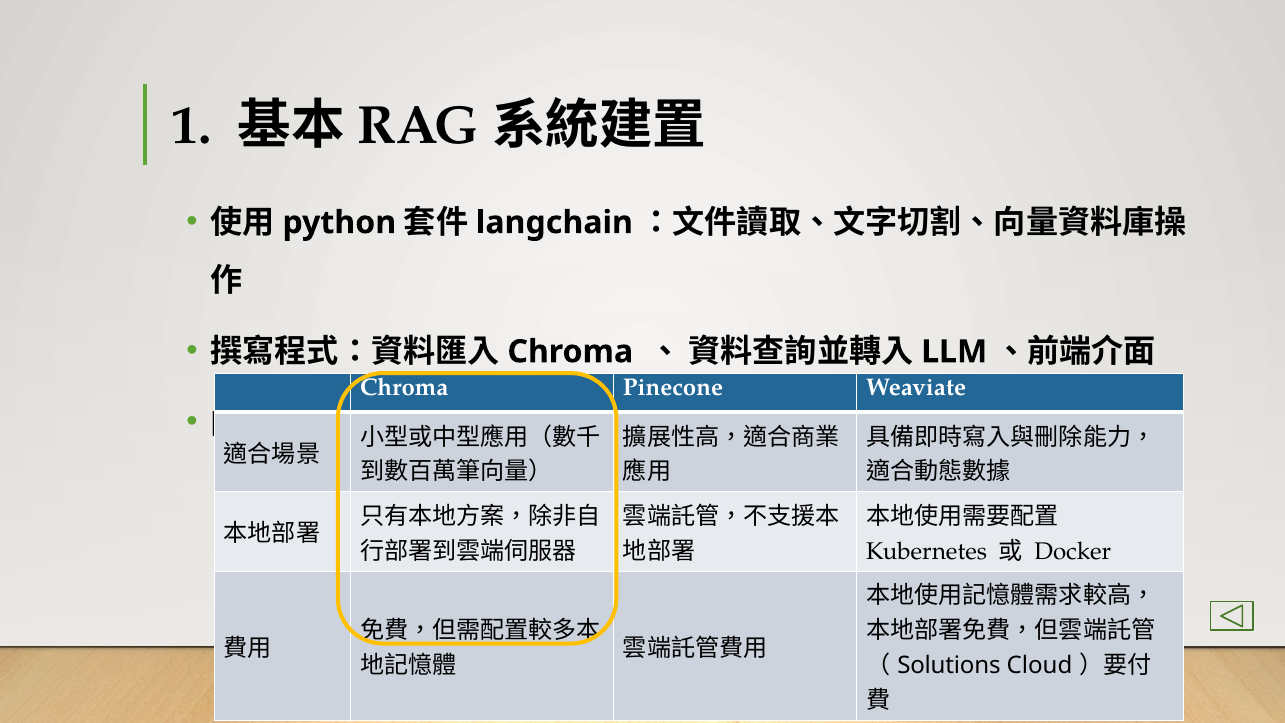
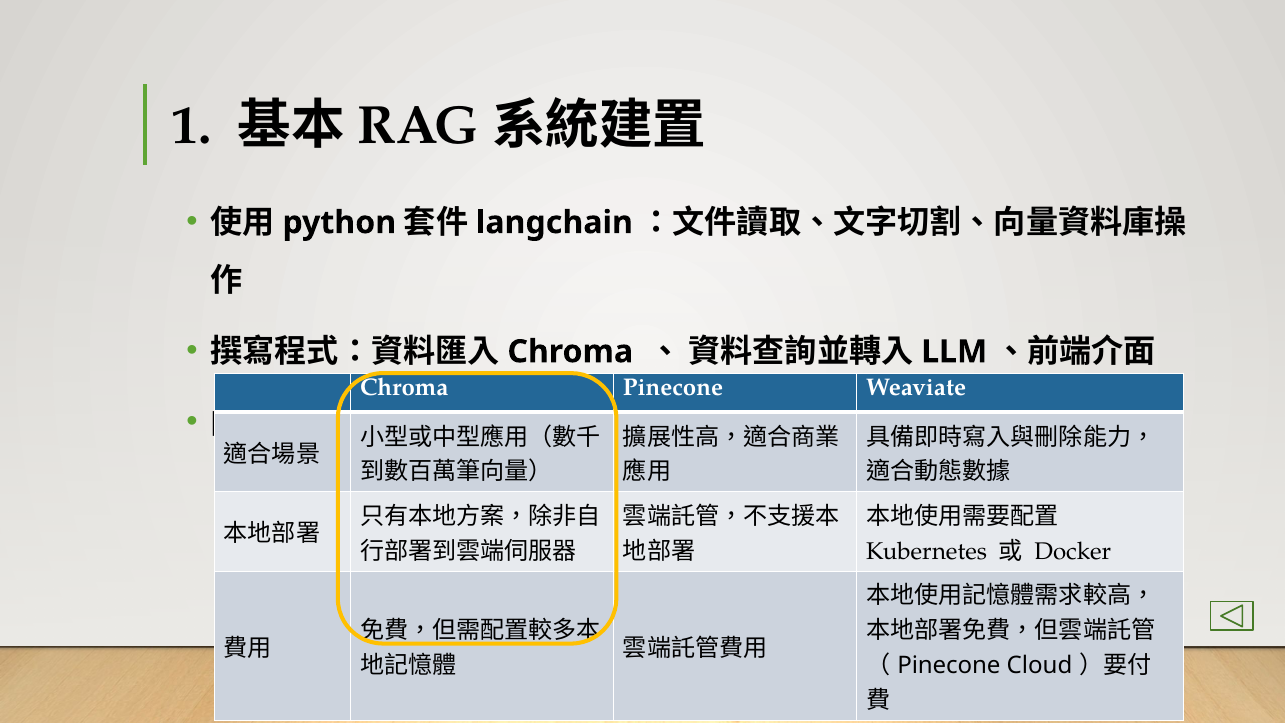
Solutions: Solutions -> Pinecone (949, 666)
